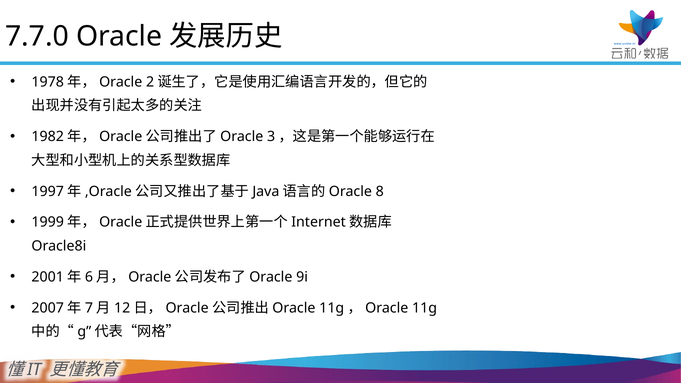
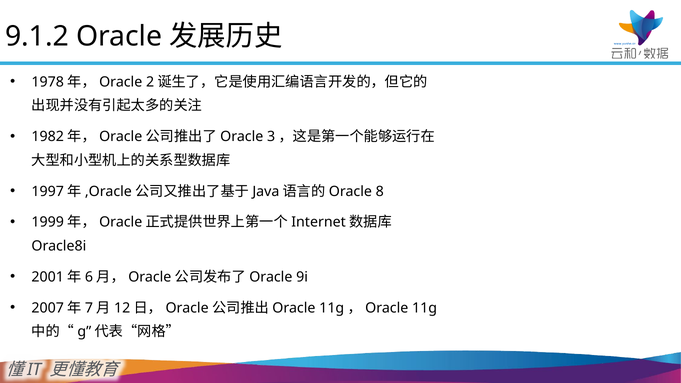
7.7.0: 7.7.0 -> 9.1.2 (37, 36)
